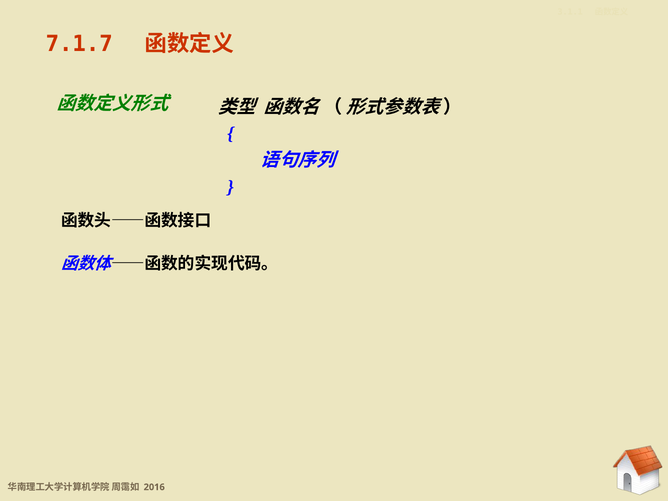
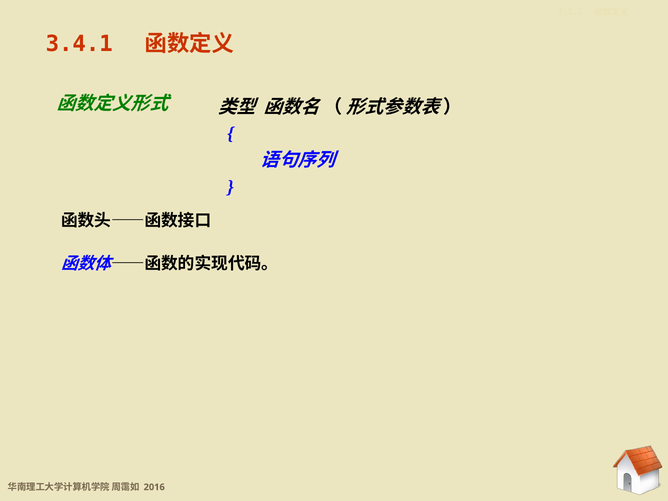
7.1.7: 7.1.7 -> 3.4.1 (79, 44)
